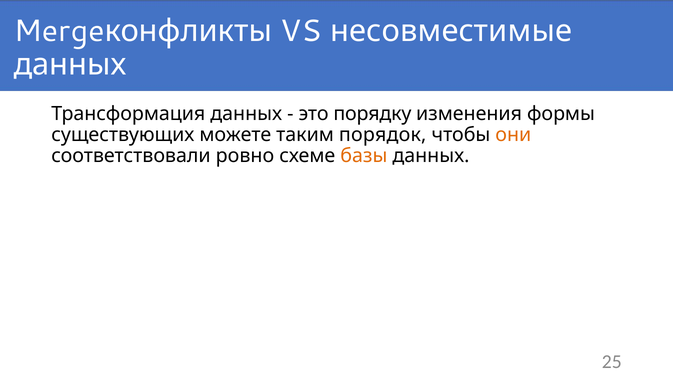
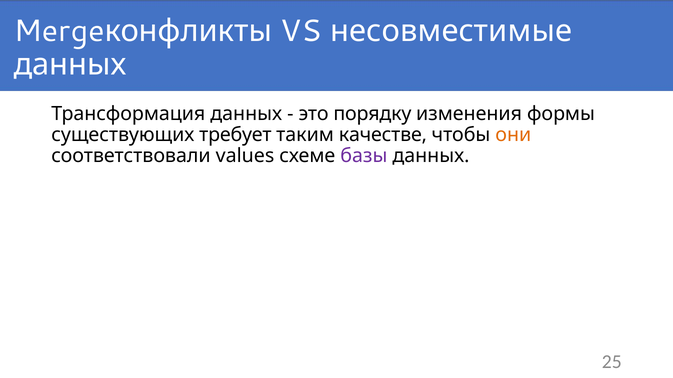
можете: можете -> требует (235, 135)
порядок: порядок -> качестве (383, 135)
ровно: ровно -> values (245, 156)
базы colour: orange -> purple (364, 156)
